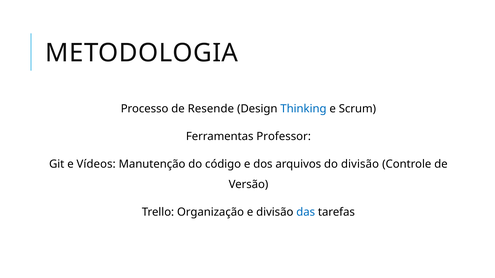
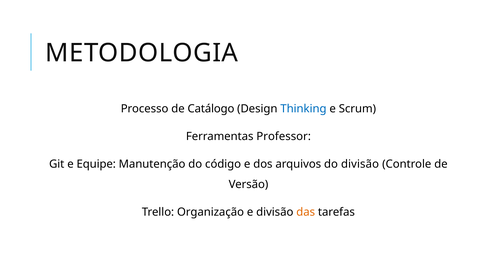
Resende: Resende -> Catálogo (211, 109)
Vídeos: Vídeos -> Equipe (96, 164)
das colour: blue -> orange (306, 212)
